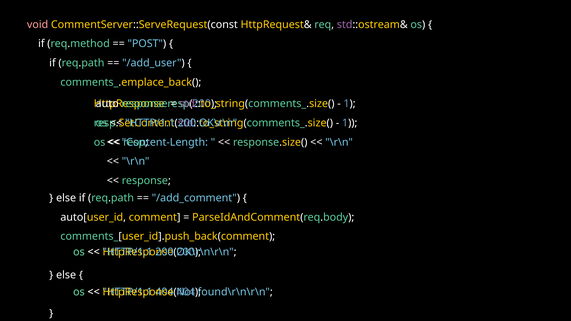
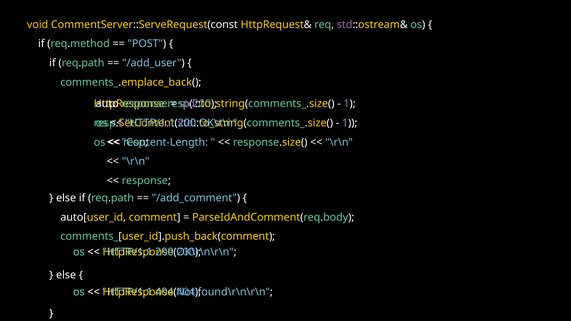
void colour: pink -> yellow (38, 25)
